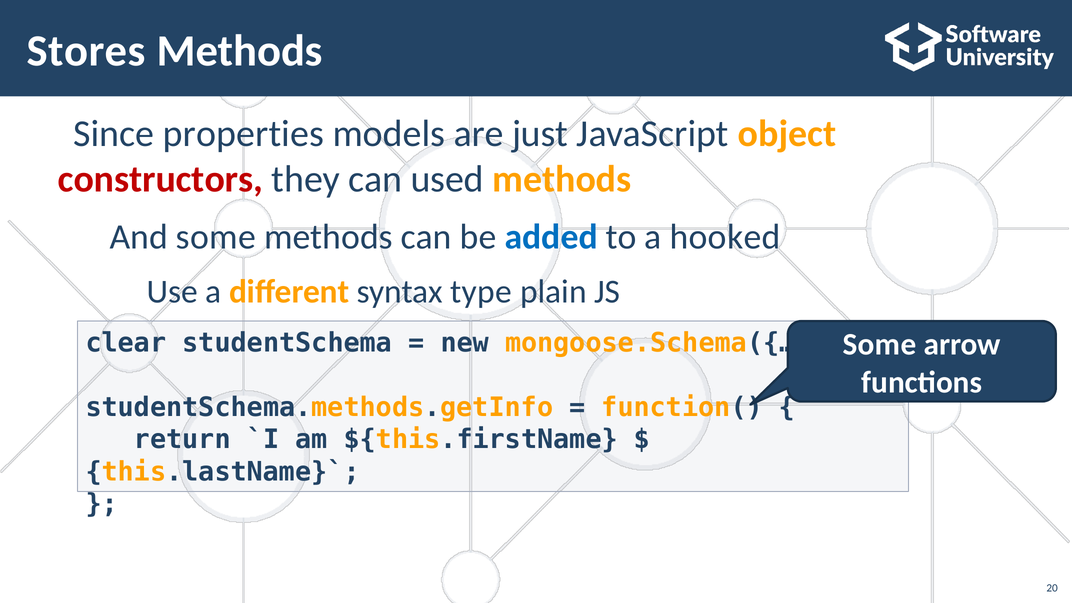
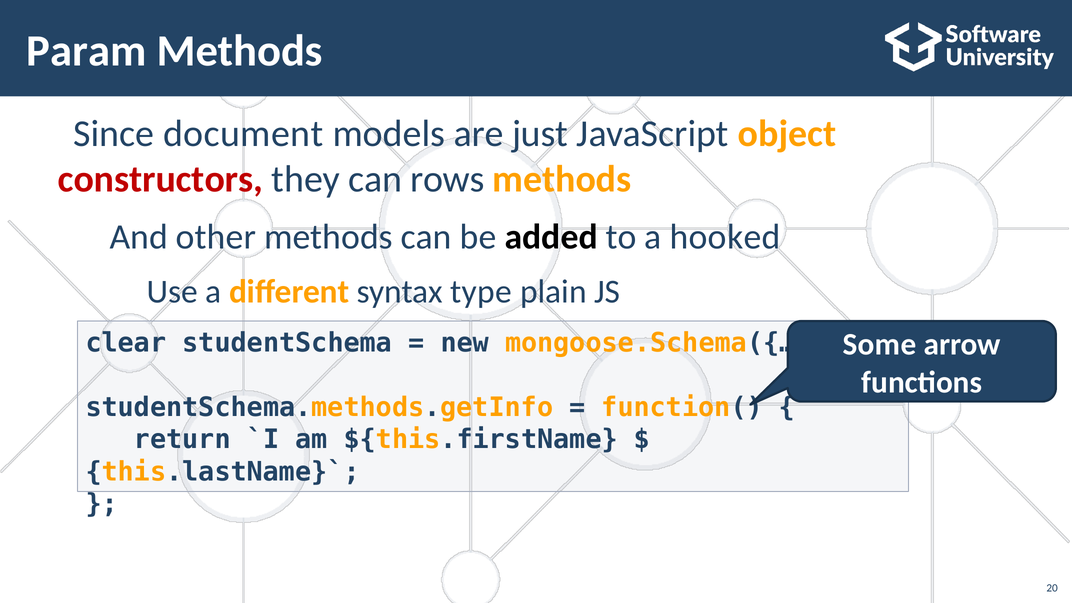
Stores: Stores -> Param (86, 51)
properties: properties -> document (243, 134)
used: used -> rows (447, 179)
some: some -> other (216, 237)
added colour: blue -> black (551, 237)
